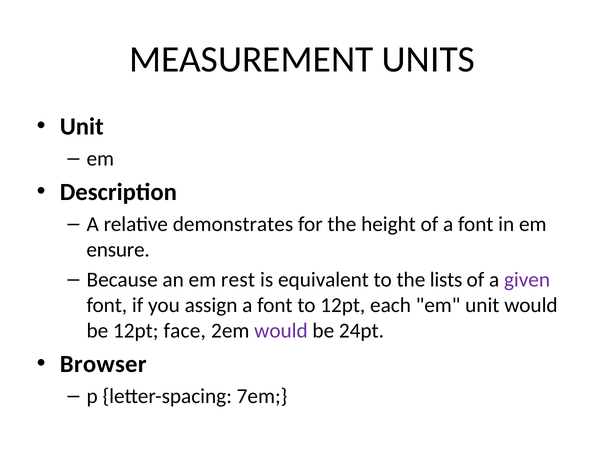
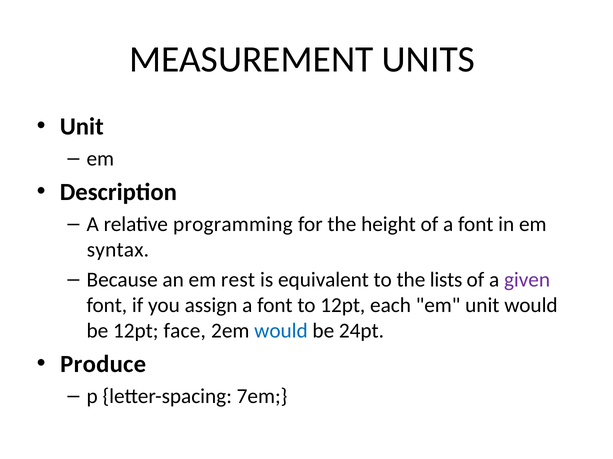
demonstrates: demonstrates -> programming (233, 224)
ensure: ensure -> syntax (118, 250)
would colour: purple -> blue (281, 331)
Browser: Browser -> Produce (103, 365)
